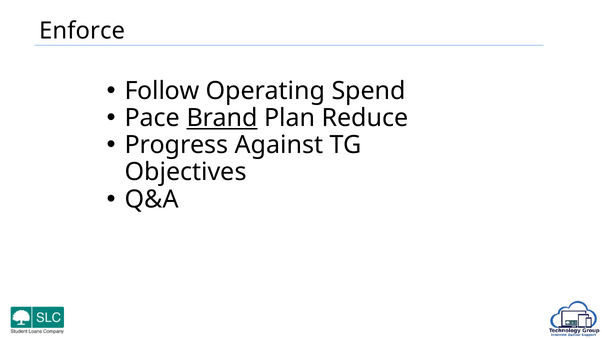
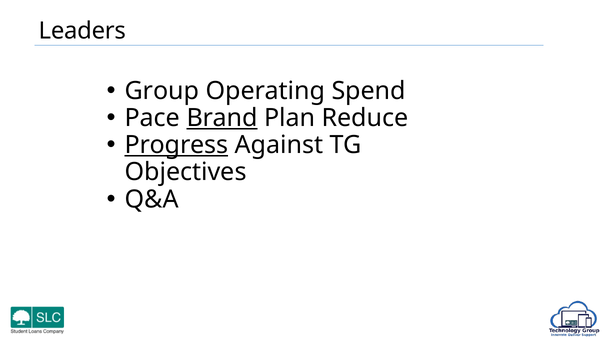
Enforce: Enforce -> Leaders (82, 31)
Follow: Follow -> Group (162, 91)
Progress underline: none -> present (177, 145)
